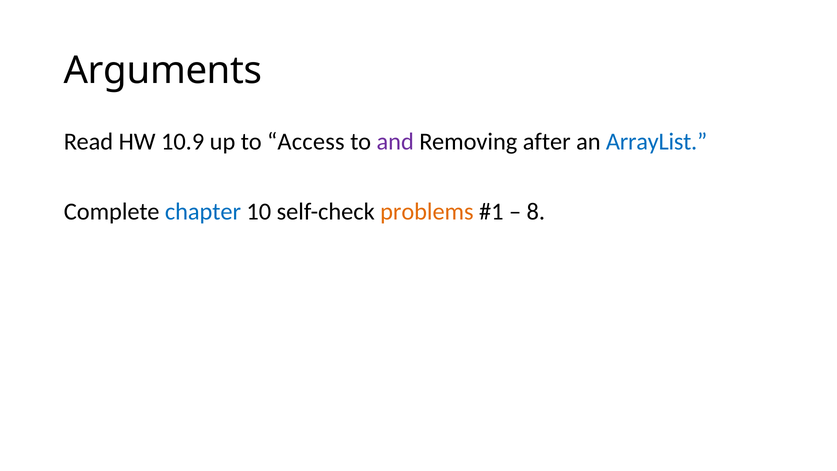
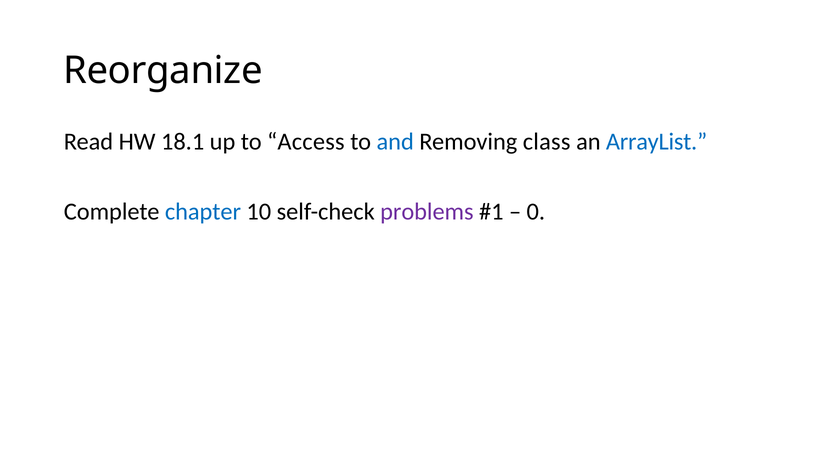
Arguments: Arguments -> Reorganize (163, 70)
10.9: 10.9 -> 18.1 (183, 142)
and colour: purple -> blue (395, 142)
after: after -> class (547, 142)
problems colour: orange -> purple (427, 212)
8: 8 -> 0 (536, 212)
